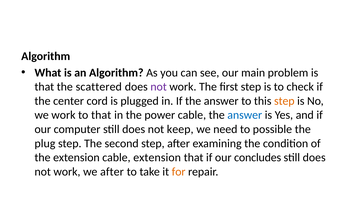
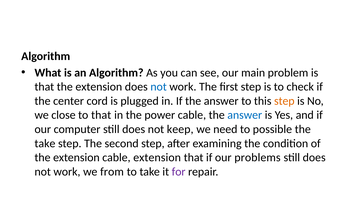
that the scattered: scattered -> extension (99, 87)
not colour: purple -> blue (159, 87)
we work: work -> close (63, 115)
plug: plug -> take (45, 143)
concludes: concludes -> problems (258, 158)
we after: after -> from (112, 172)
for colour: orange -> purple (179, 172)
